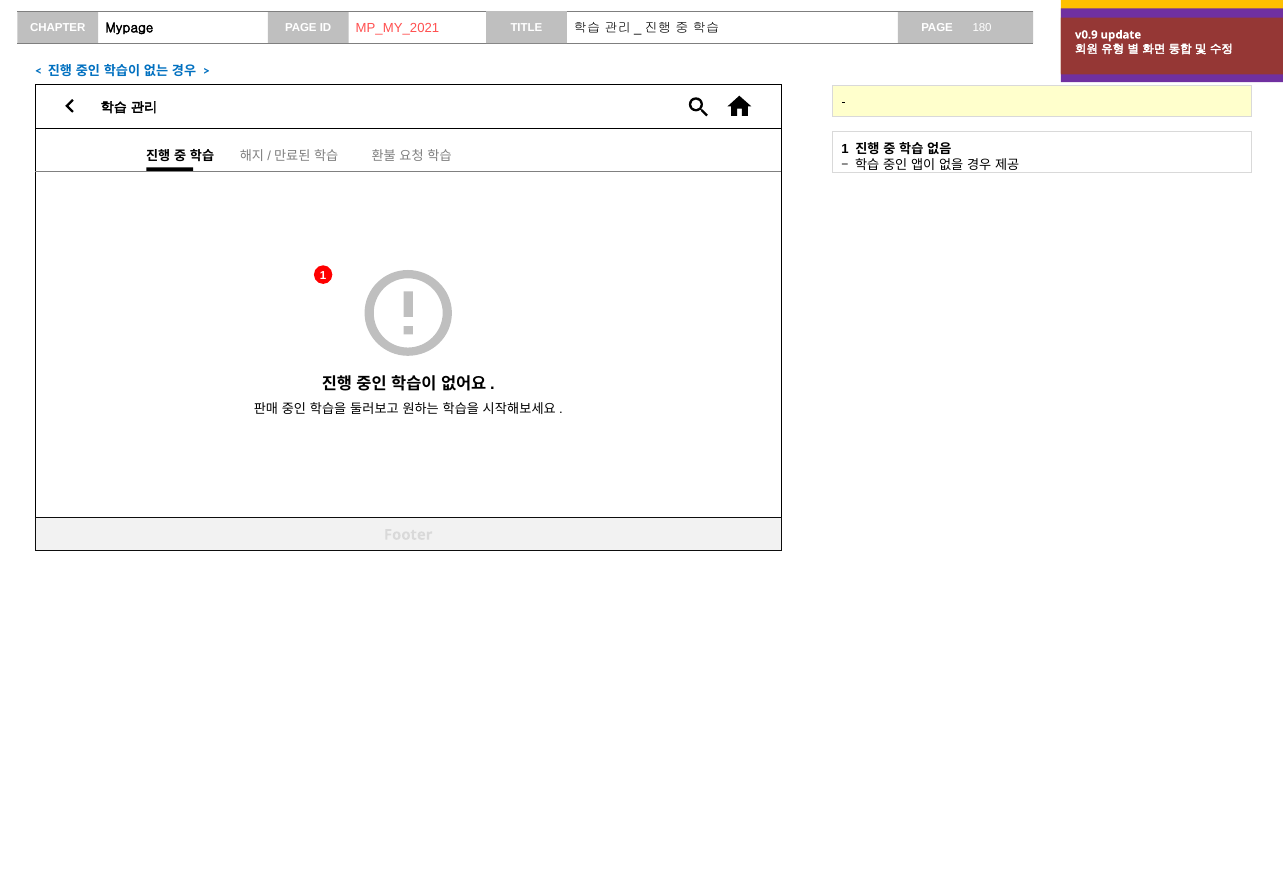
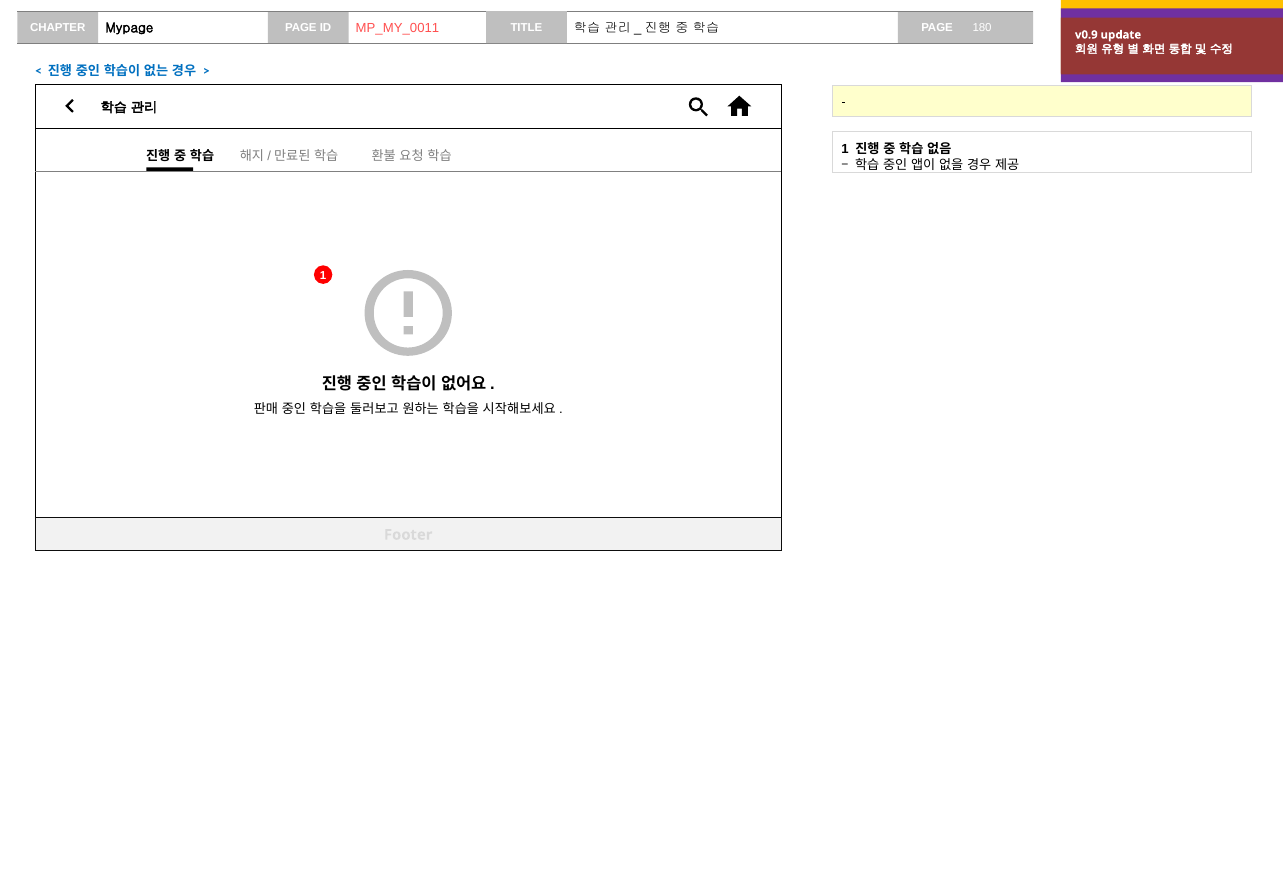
MP_MY_2021: MP_MY_2021 -> MP_MY_0011 (397, 28)
